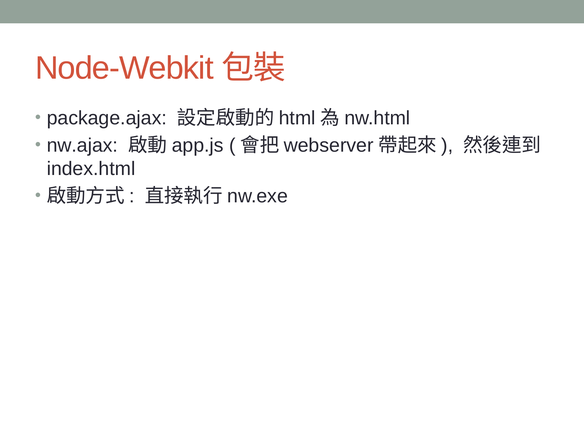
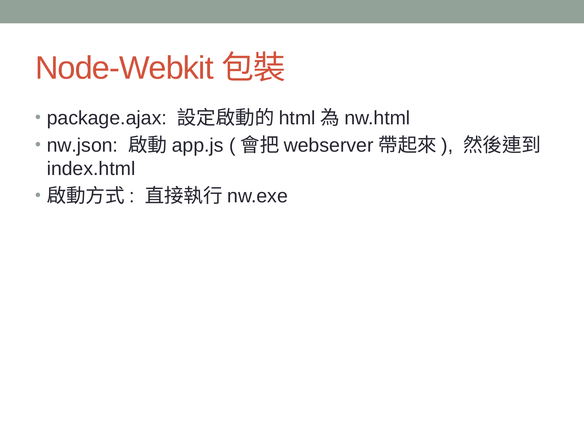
nw.ajax: nw.ajax -> nw.json (82, 145)
